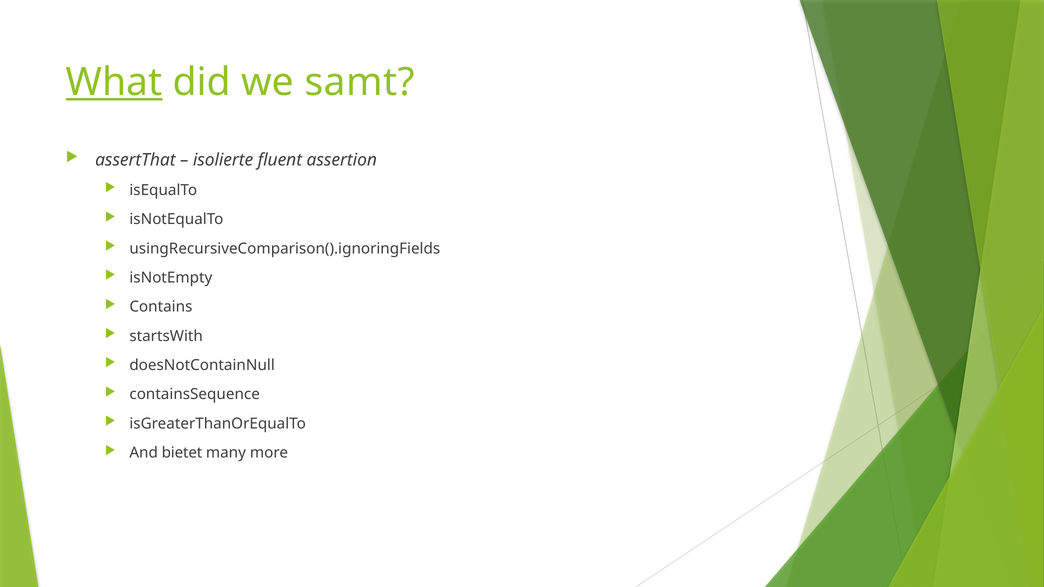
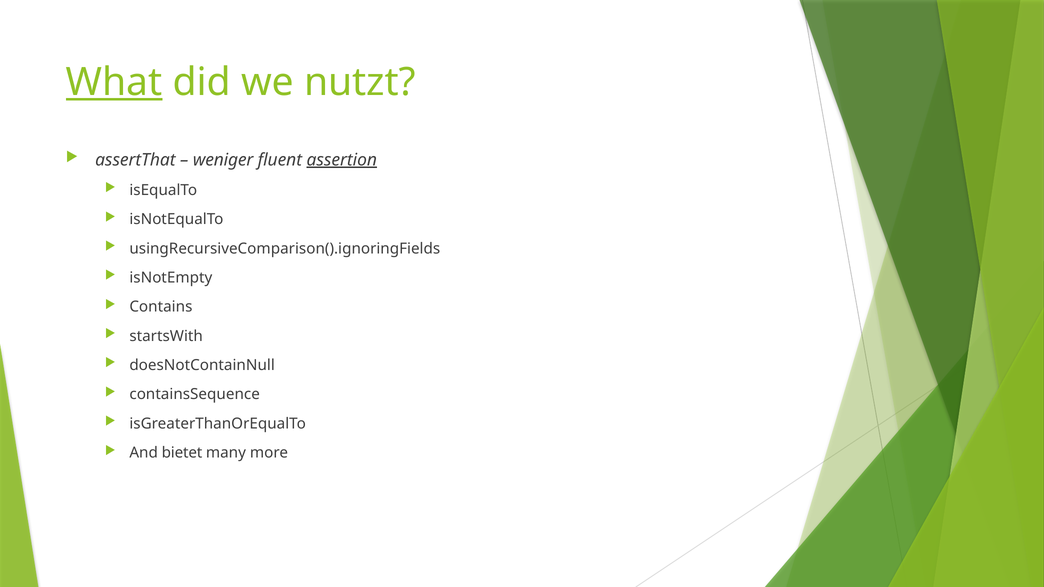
samt: samt -> nutzt (360, 82)
isolierte: isolierte -> weniger (223, 160)
assertion underline: none -> present (342, 160)
